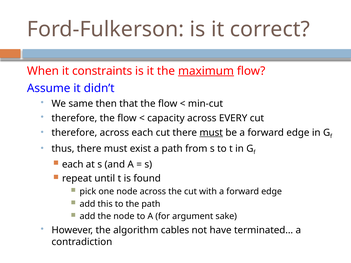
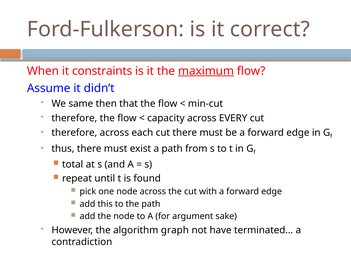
must underline: present -> none (211, 133)
each: each -> total (73, 164)
cables: cables -> graph (175, 230)
